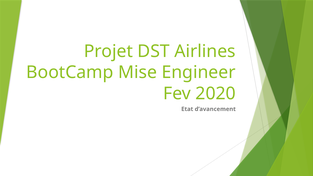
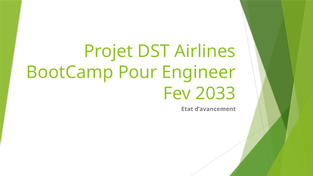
Mise: Mise -> Pour (138, 72)
2020: 2020 -> 2033 (216, 93)
